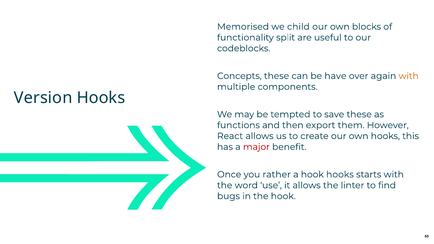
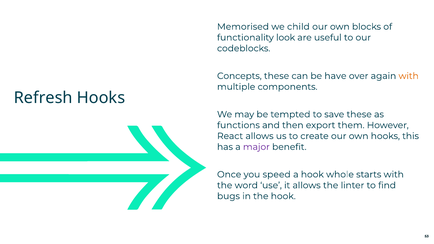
split: split -> look (286, 38)
Version: Version -> Refresh (43, 98)
major colour: red -> purple (256, 147)
rather: rather -> speed (277, 175)
hook hooks: hooks -> whole (340, 175)
